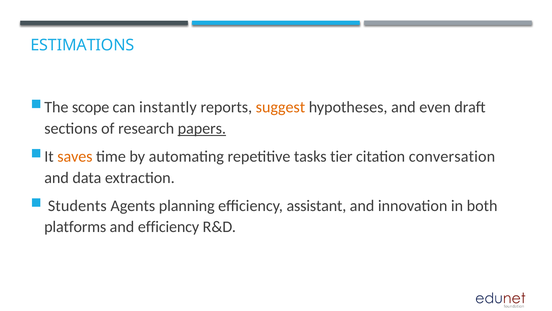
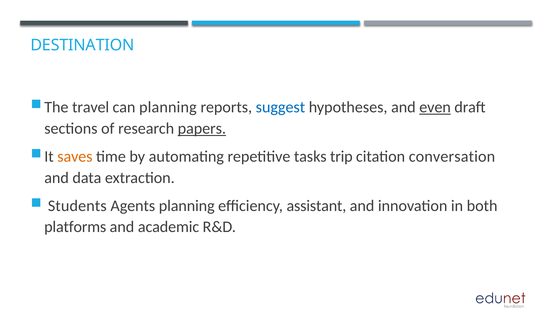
ESTIMATIONS: ESTIMATIONS -> DESTINATION (82, 45)
scope: scope -> travel (91, 107)
can instantly: instantly -> planning (168, 107)
suggest colour: orange -> blue (280, 107)
even underline: none -> present (435, 107)
tier: tier -> trip (341, 156)
and efficiency: efficiency -> academic (169, 227)
